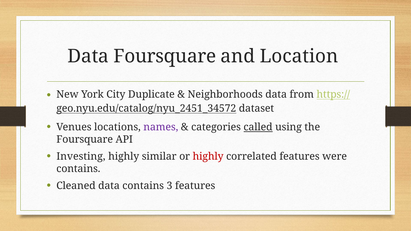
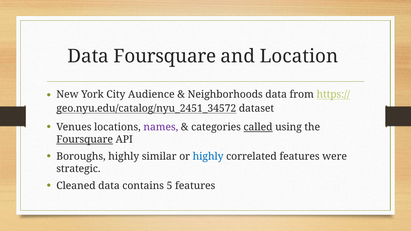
Duplicate: Duplicate -> Audience (151, 95)
Foursquare underline: none -> present (85, 140)
Investing: Investing -> Boroughs (81, 157)
highly colour: red -> blue (208, 157)
contains: contains -> strategic (78, 169)
3: 3 -> 5 (169, 186)
